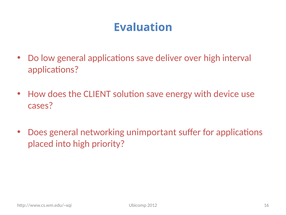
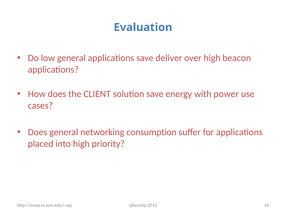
interval: interval -> beacon (237, 58)
device: device -> power (226, 94)
unimportant: unimportant -> consumption (151, 132)
